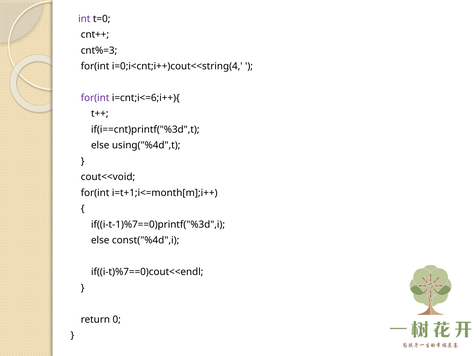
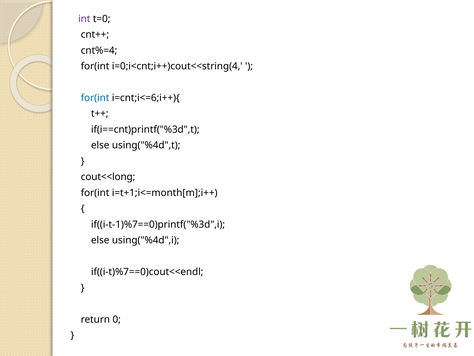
cnt%=3: cnt%=3 -> cnt%=4 (99, 50)
for(int colour: purple -> blue (95, 98)
cout<<void: cout<<void -> cout<<long (108, 177)
const("%4d",i: const("%4d",i -> using("%4d",i (146, 240)
